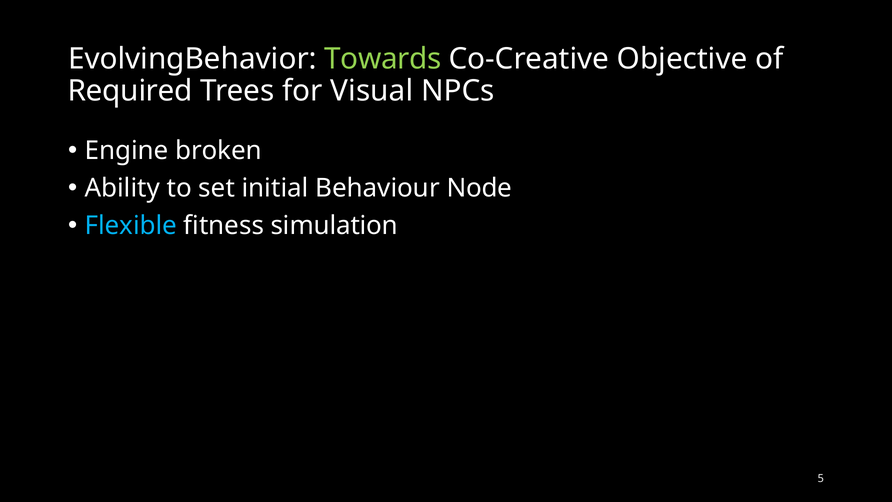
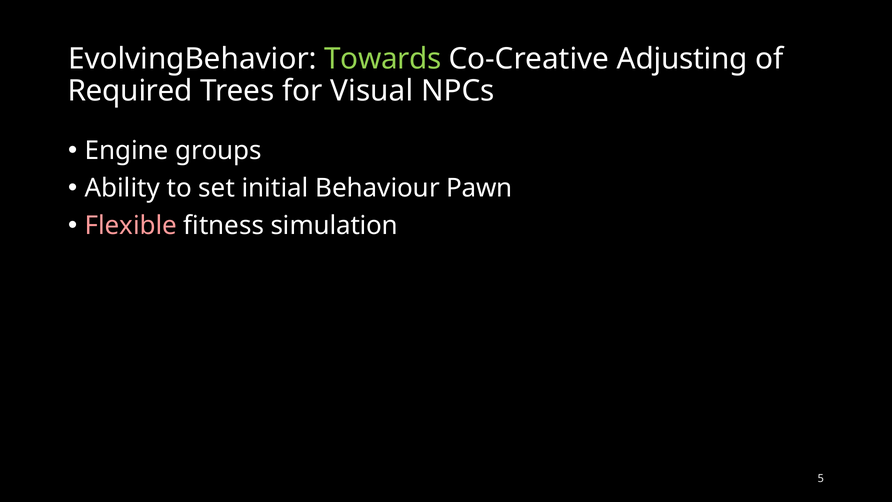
Objective: Objective -> Adjusting (682, 59)
broken: broken -> groups (218, 151)
Node: Node -> Pawn (479, 188)
Flexible colour: light blue -> pink (131, 226)
